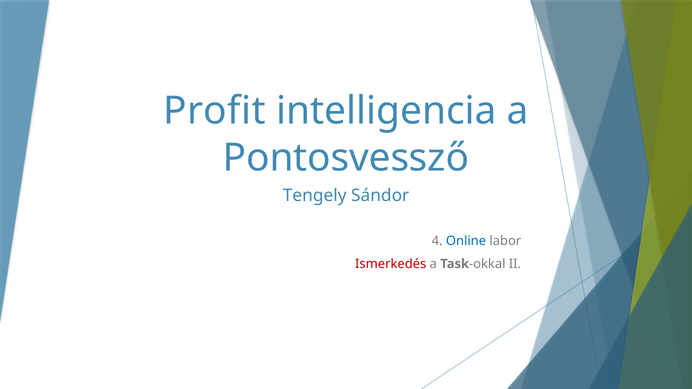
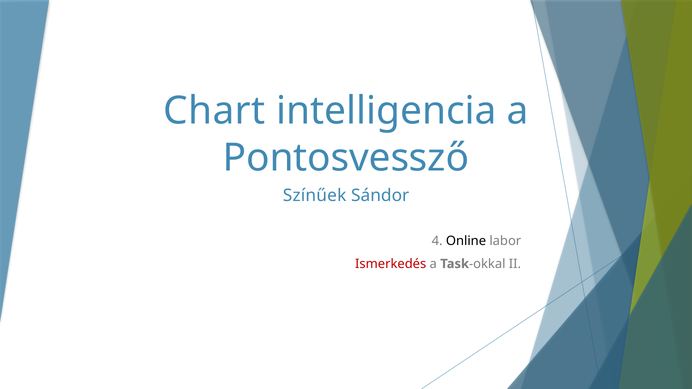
Profit: Profit -> Chart (214, 111)
Tengely: Tengely -> Színűek (315, 196)
Online colour: blue -> black (466, 241)
